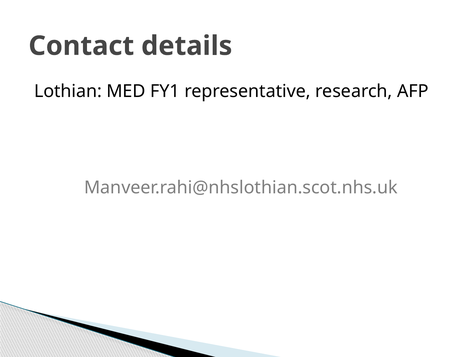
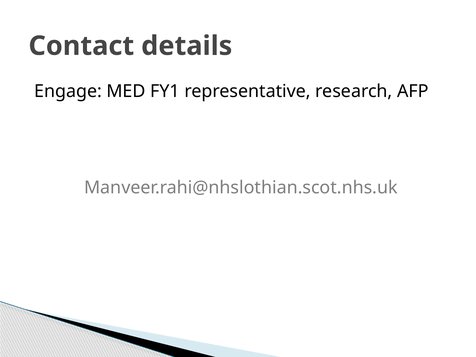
Lothian: Lothian -> Engage (68, 91)
